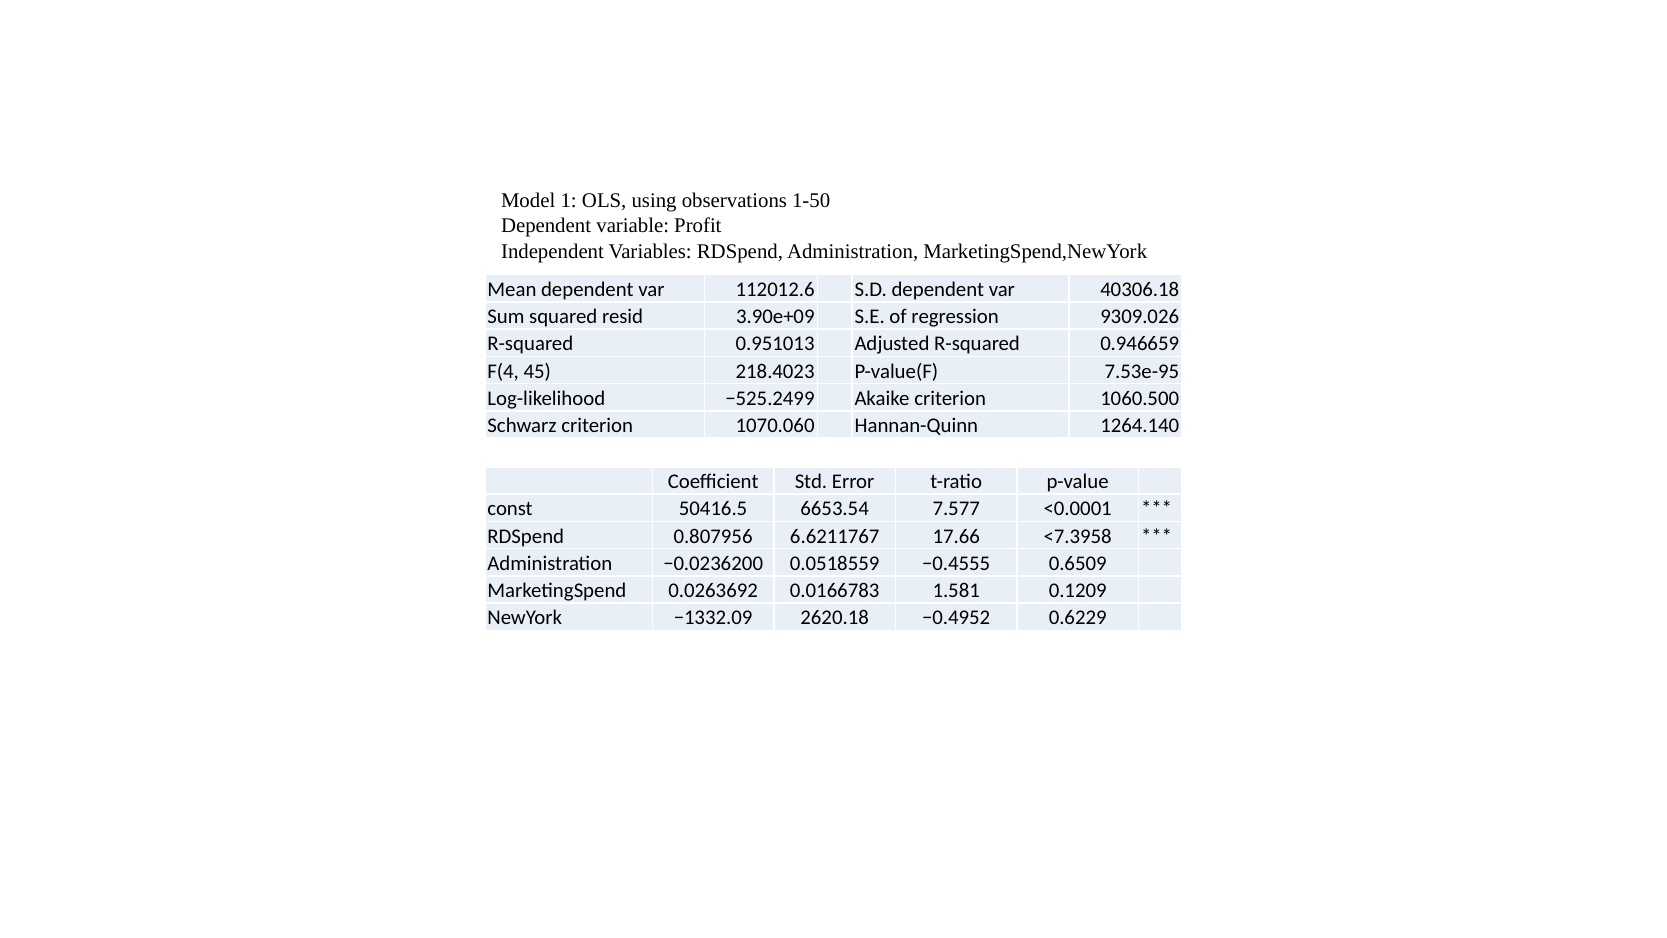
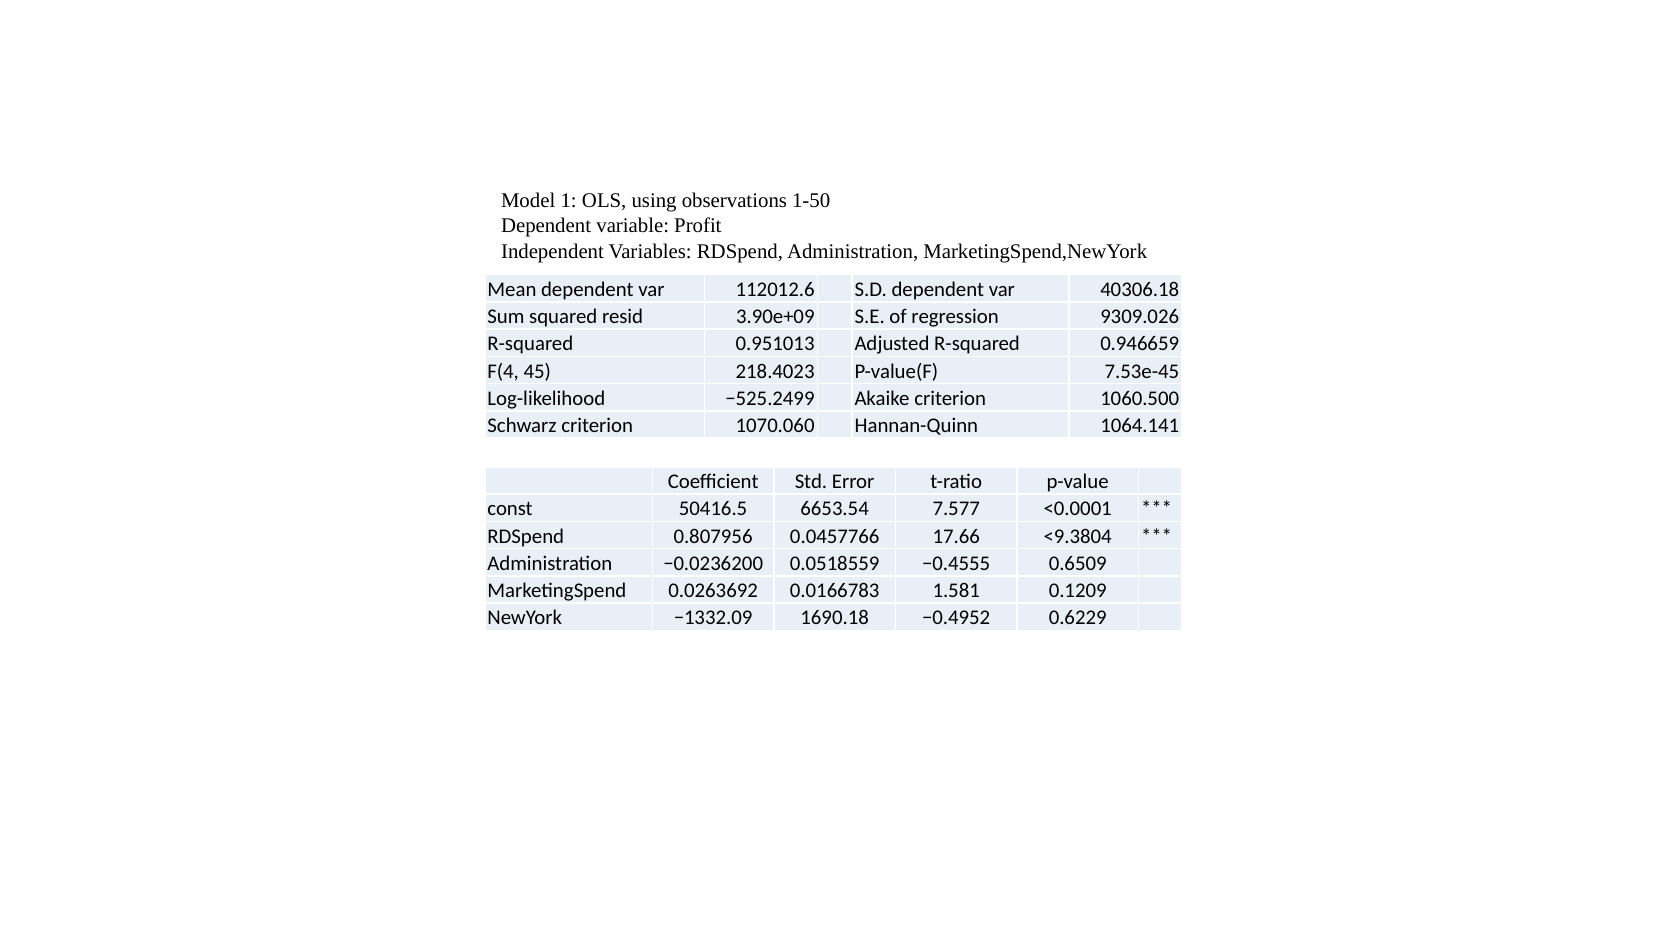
7.53e-95: 7.53e-95 -> 7.53e-45 (1142, 371)
1264.140: 1264.140 -> 1064.141 (1140, 425)
6.6211767: 6.6211767 -> 0.0457766 (835, 536)
<7.3958: <7.3958 -> <9.3804 (1078, 536)
2620.18: 2620.18 -> 1690.18 (835, 618)
